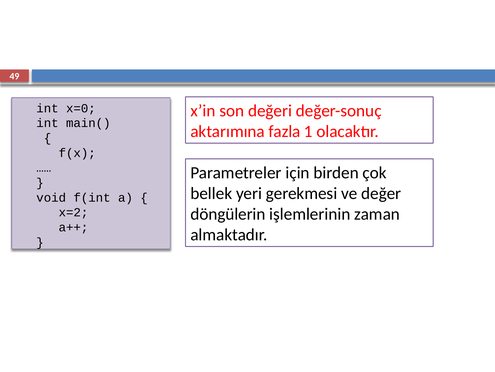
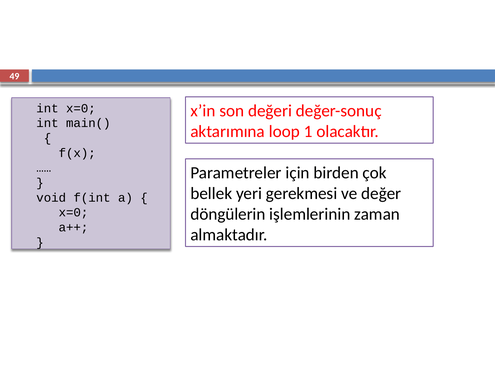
fazla: fazla -> loop (284, 131)
x=2: x=2 -> x=0 (73, 212)
